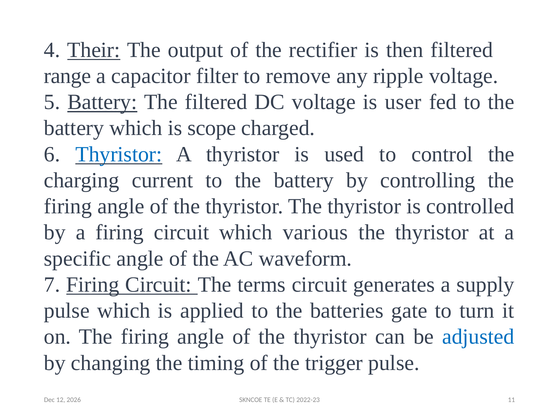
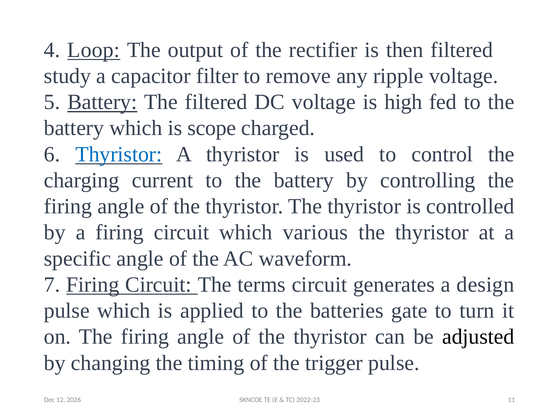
Their: Their -> Loop (94, 50)
range: range -> study (67, 76)
user: user -> high (403, 102)
supply: supply -> design (485, 285)
adjusted colour: blue -> black (478, 337)
